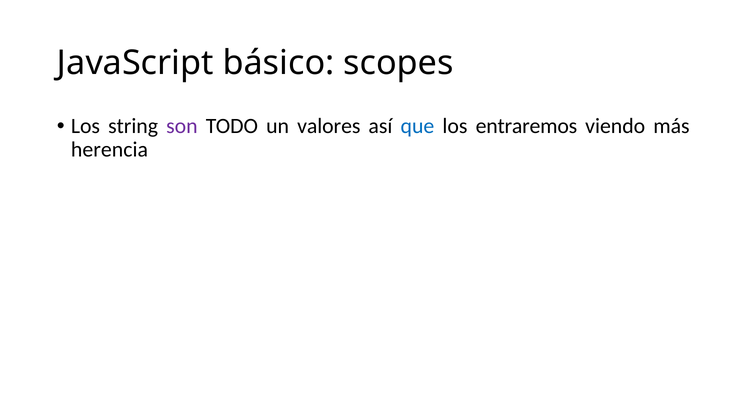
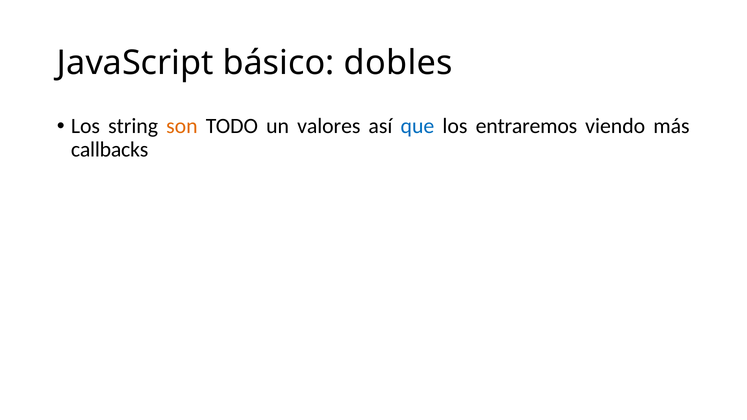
scopes: scopes -> dobles (398, 63)
son colour: purple -> orange (182, 126)
herencia: herencia -> callbacks (110, 150)
